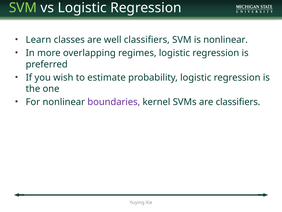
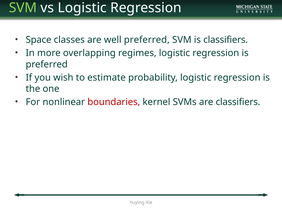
Learn: Learn -> Space (39, 40)
well classifiers: classifiers -> preferred (147, 40)
is nonlinear: nonlinear -> classifiers (226, 40)
boundaries colour: purple -> red (114, 102)
